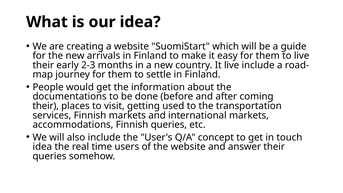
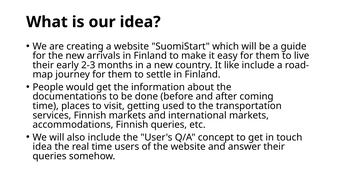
It live: live -> like (232, 65)
their: their -> time (46, 106)
